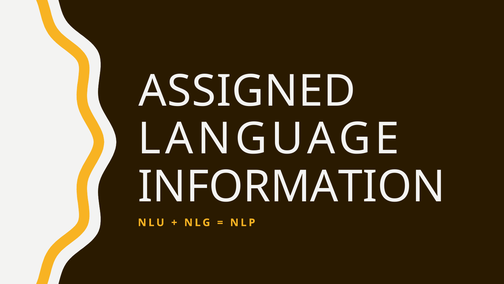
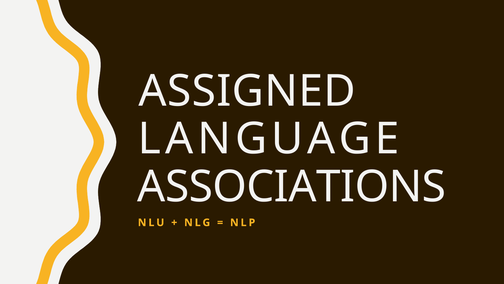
INFORMATION: INFORMATION -> ASSOCIATIONS (292, 186)
